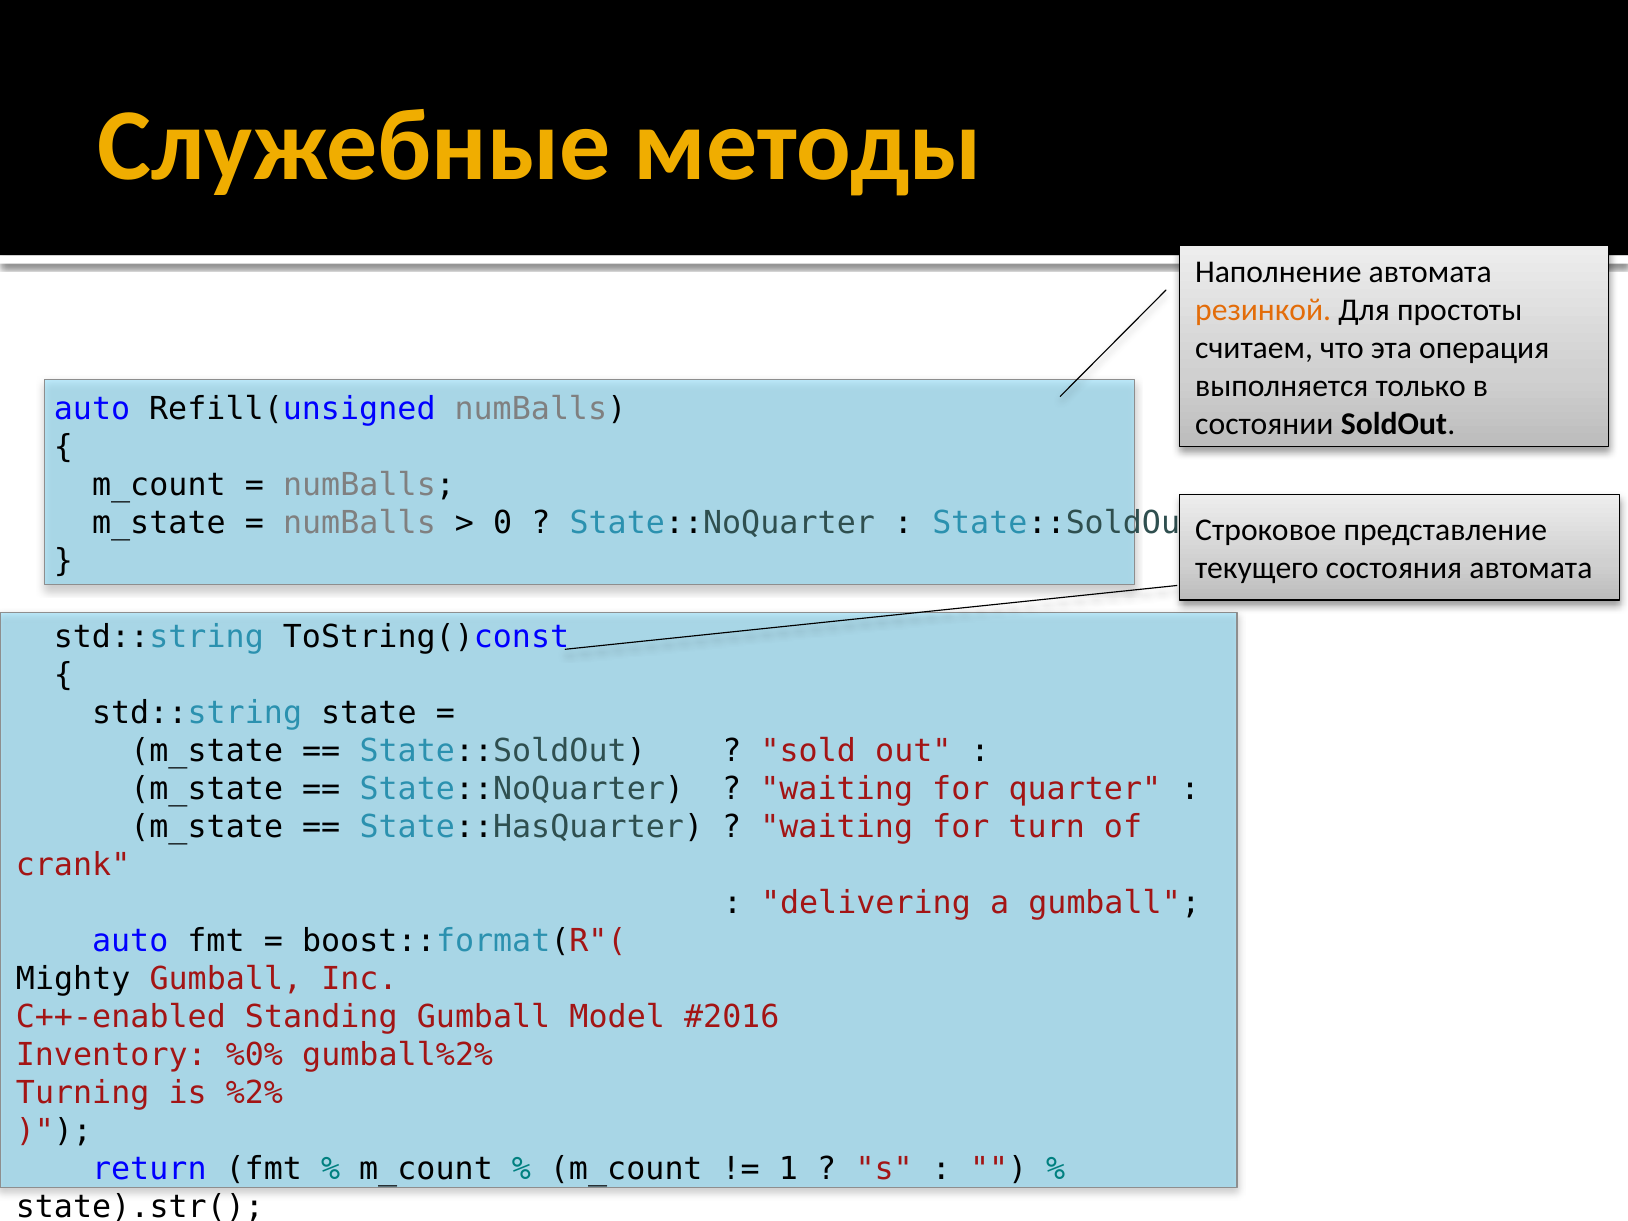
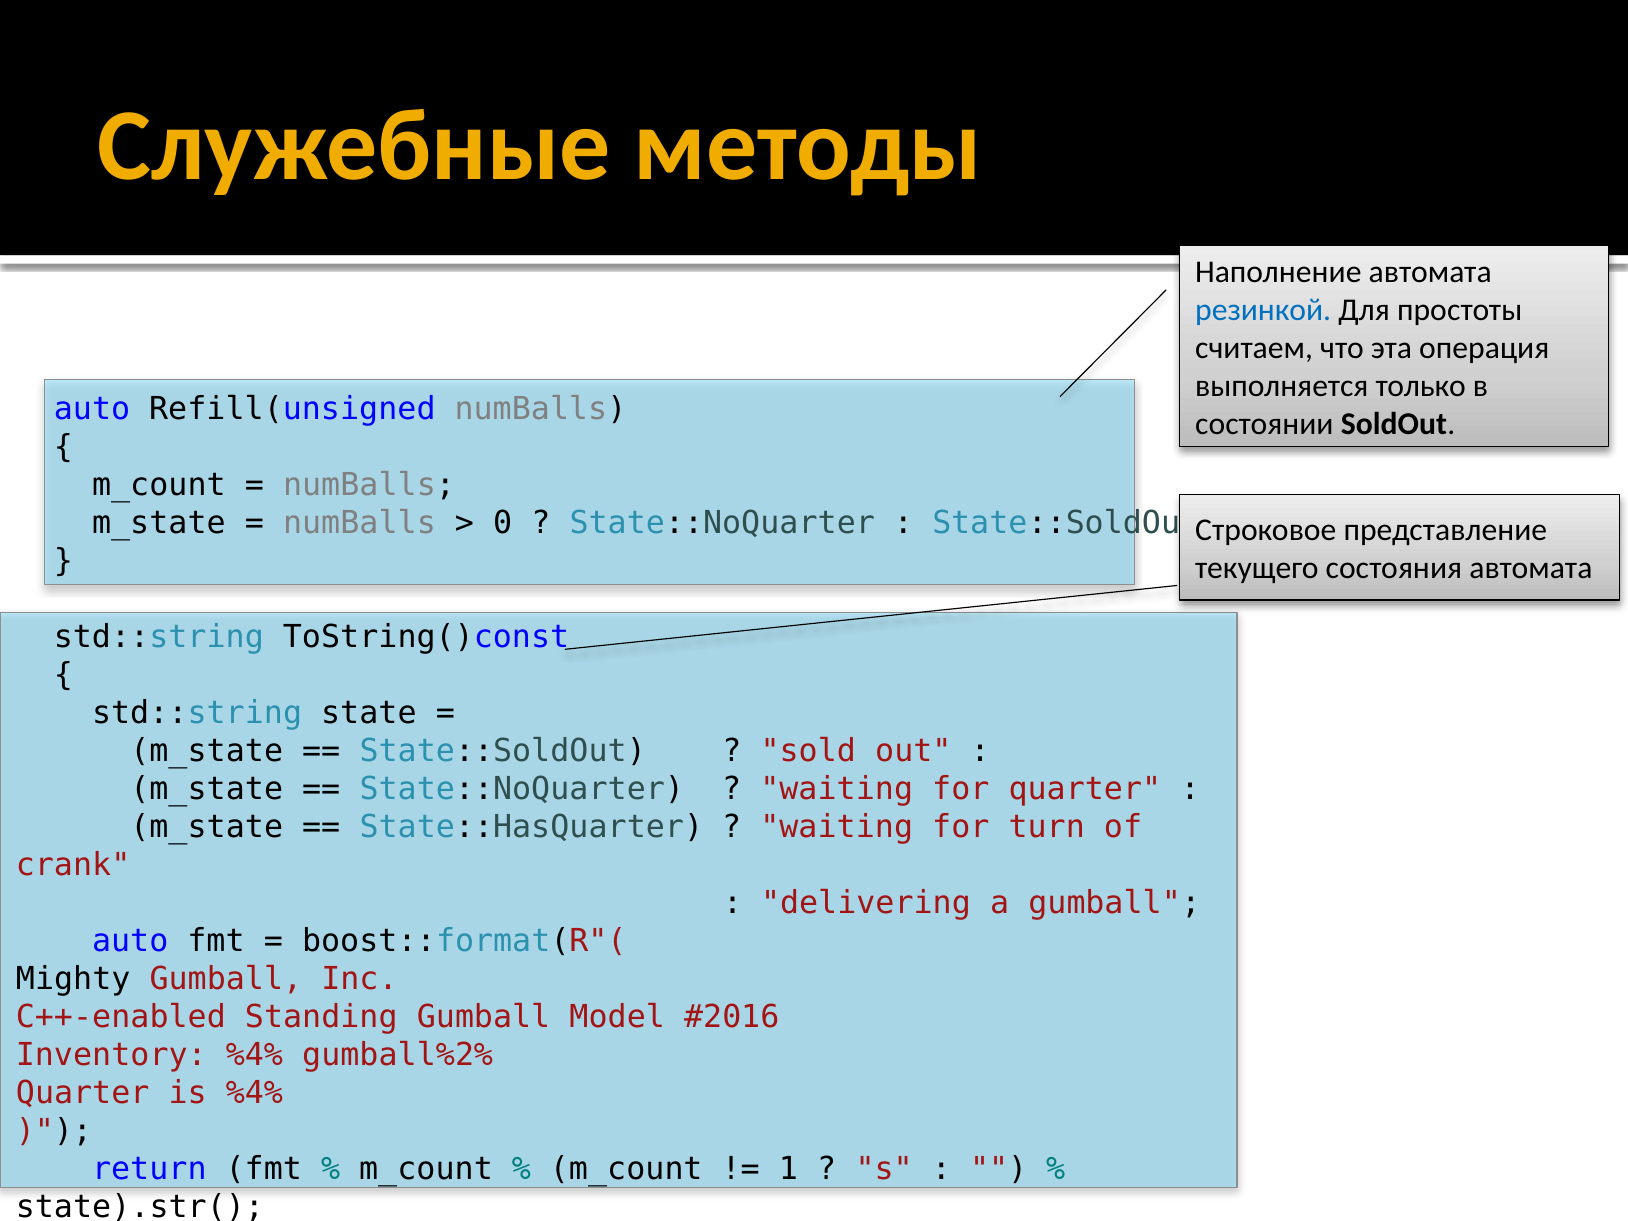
резинкой colour: orange -> blue (1263, 310)
Inventory %0%: %0% -> %4% (254, 1055)
Turning: Turning -> Quarter (83, 1093)
is %2%: %2% -> %4% (254, 1093)
